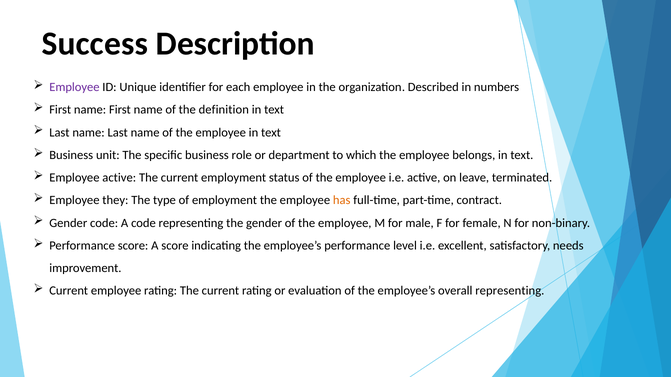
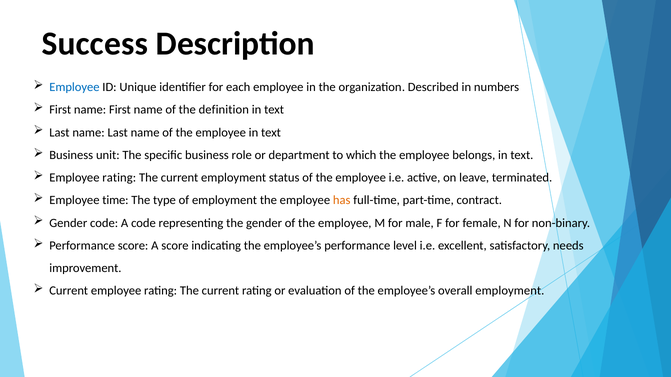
Employee colour: purple -> blue (74, 87)
active: active -> rating (119, 178)
they: they -> time (115, 200)
overall representing: representing -> employment (510, 291)
